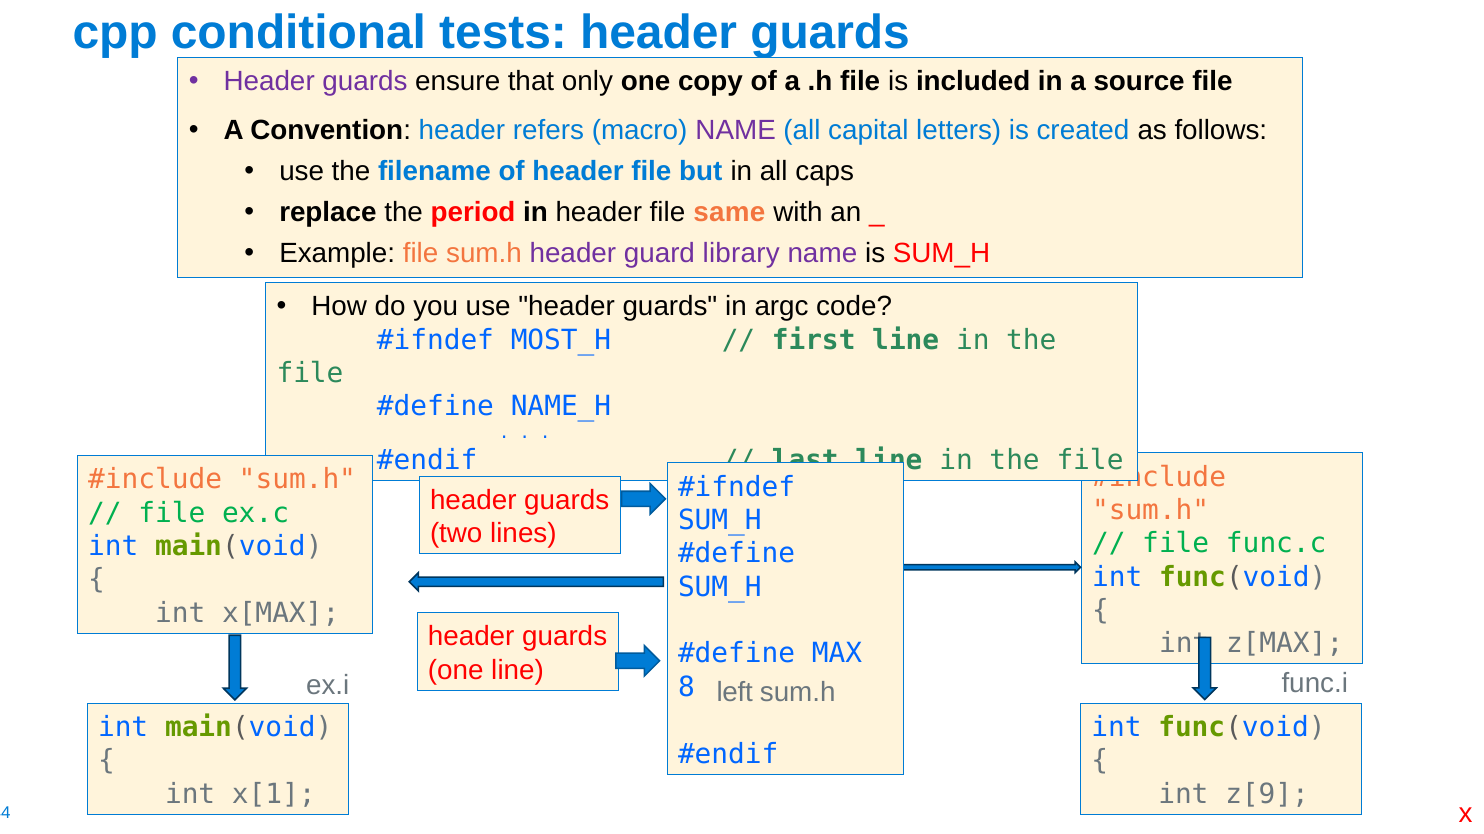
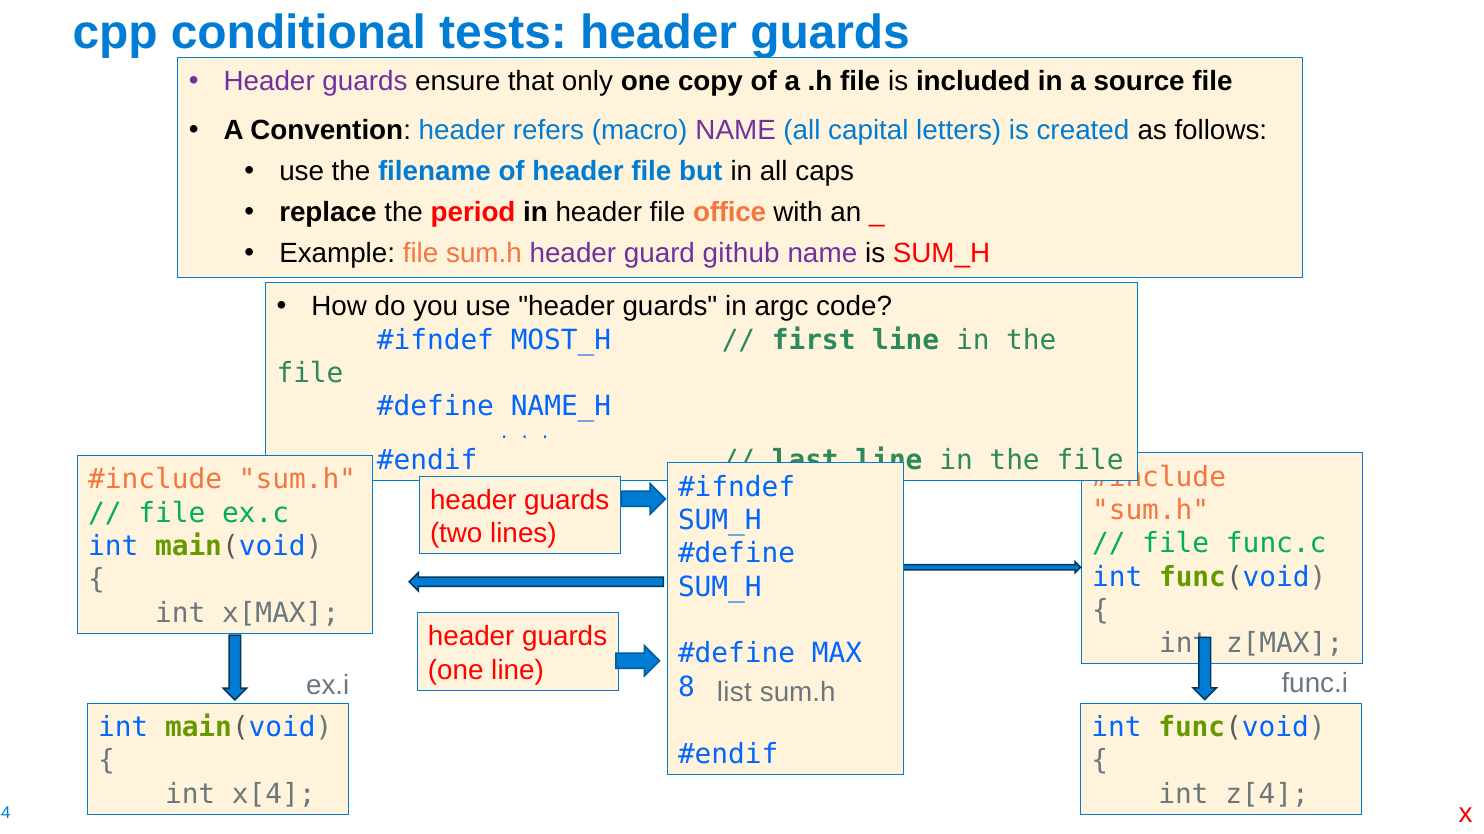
same: same -> office (730, 213)
library: library -> github (741, 254)
left: left -> list (734, 693)
x[1: x[1 -> x[4 (274, 795)
z[9: z[9 -> z[4 (1267, 795)
